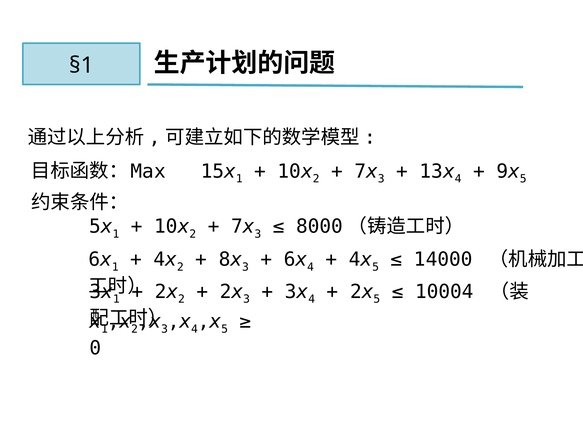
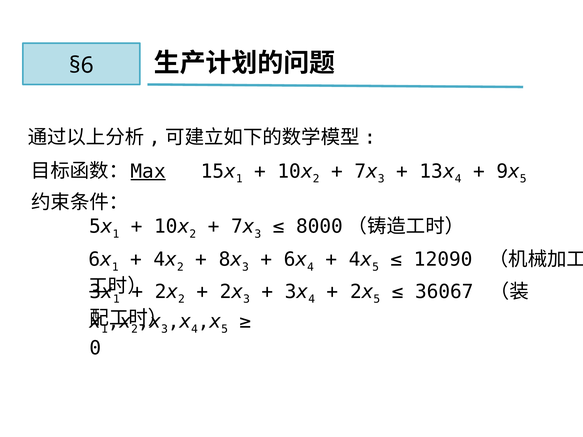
§1: §1 -> §6 (81, 65)
Max underline: none -> present (148, 171)
14000: 14000 -> 12090 (443, 260)
10004: 10004 -> 36067 (444, 292)
